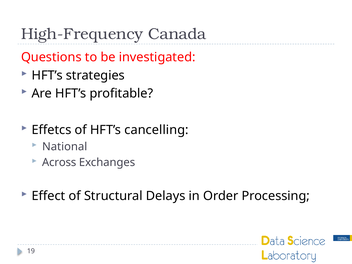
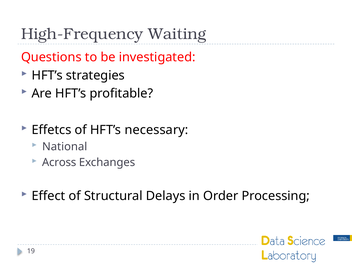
Canada: Canada -> Waiting (177, 34)
cancelling: cancelling -> necessary (156, 130)
